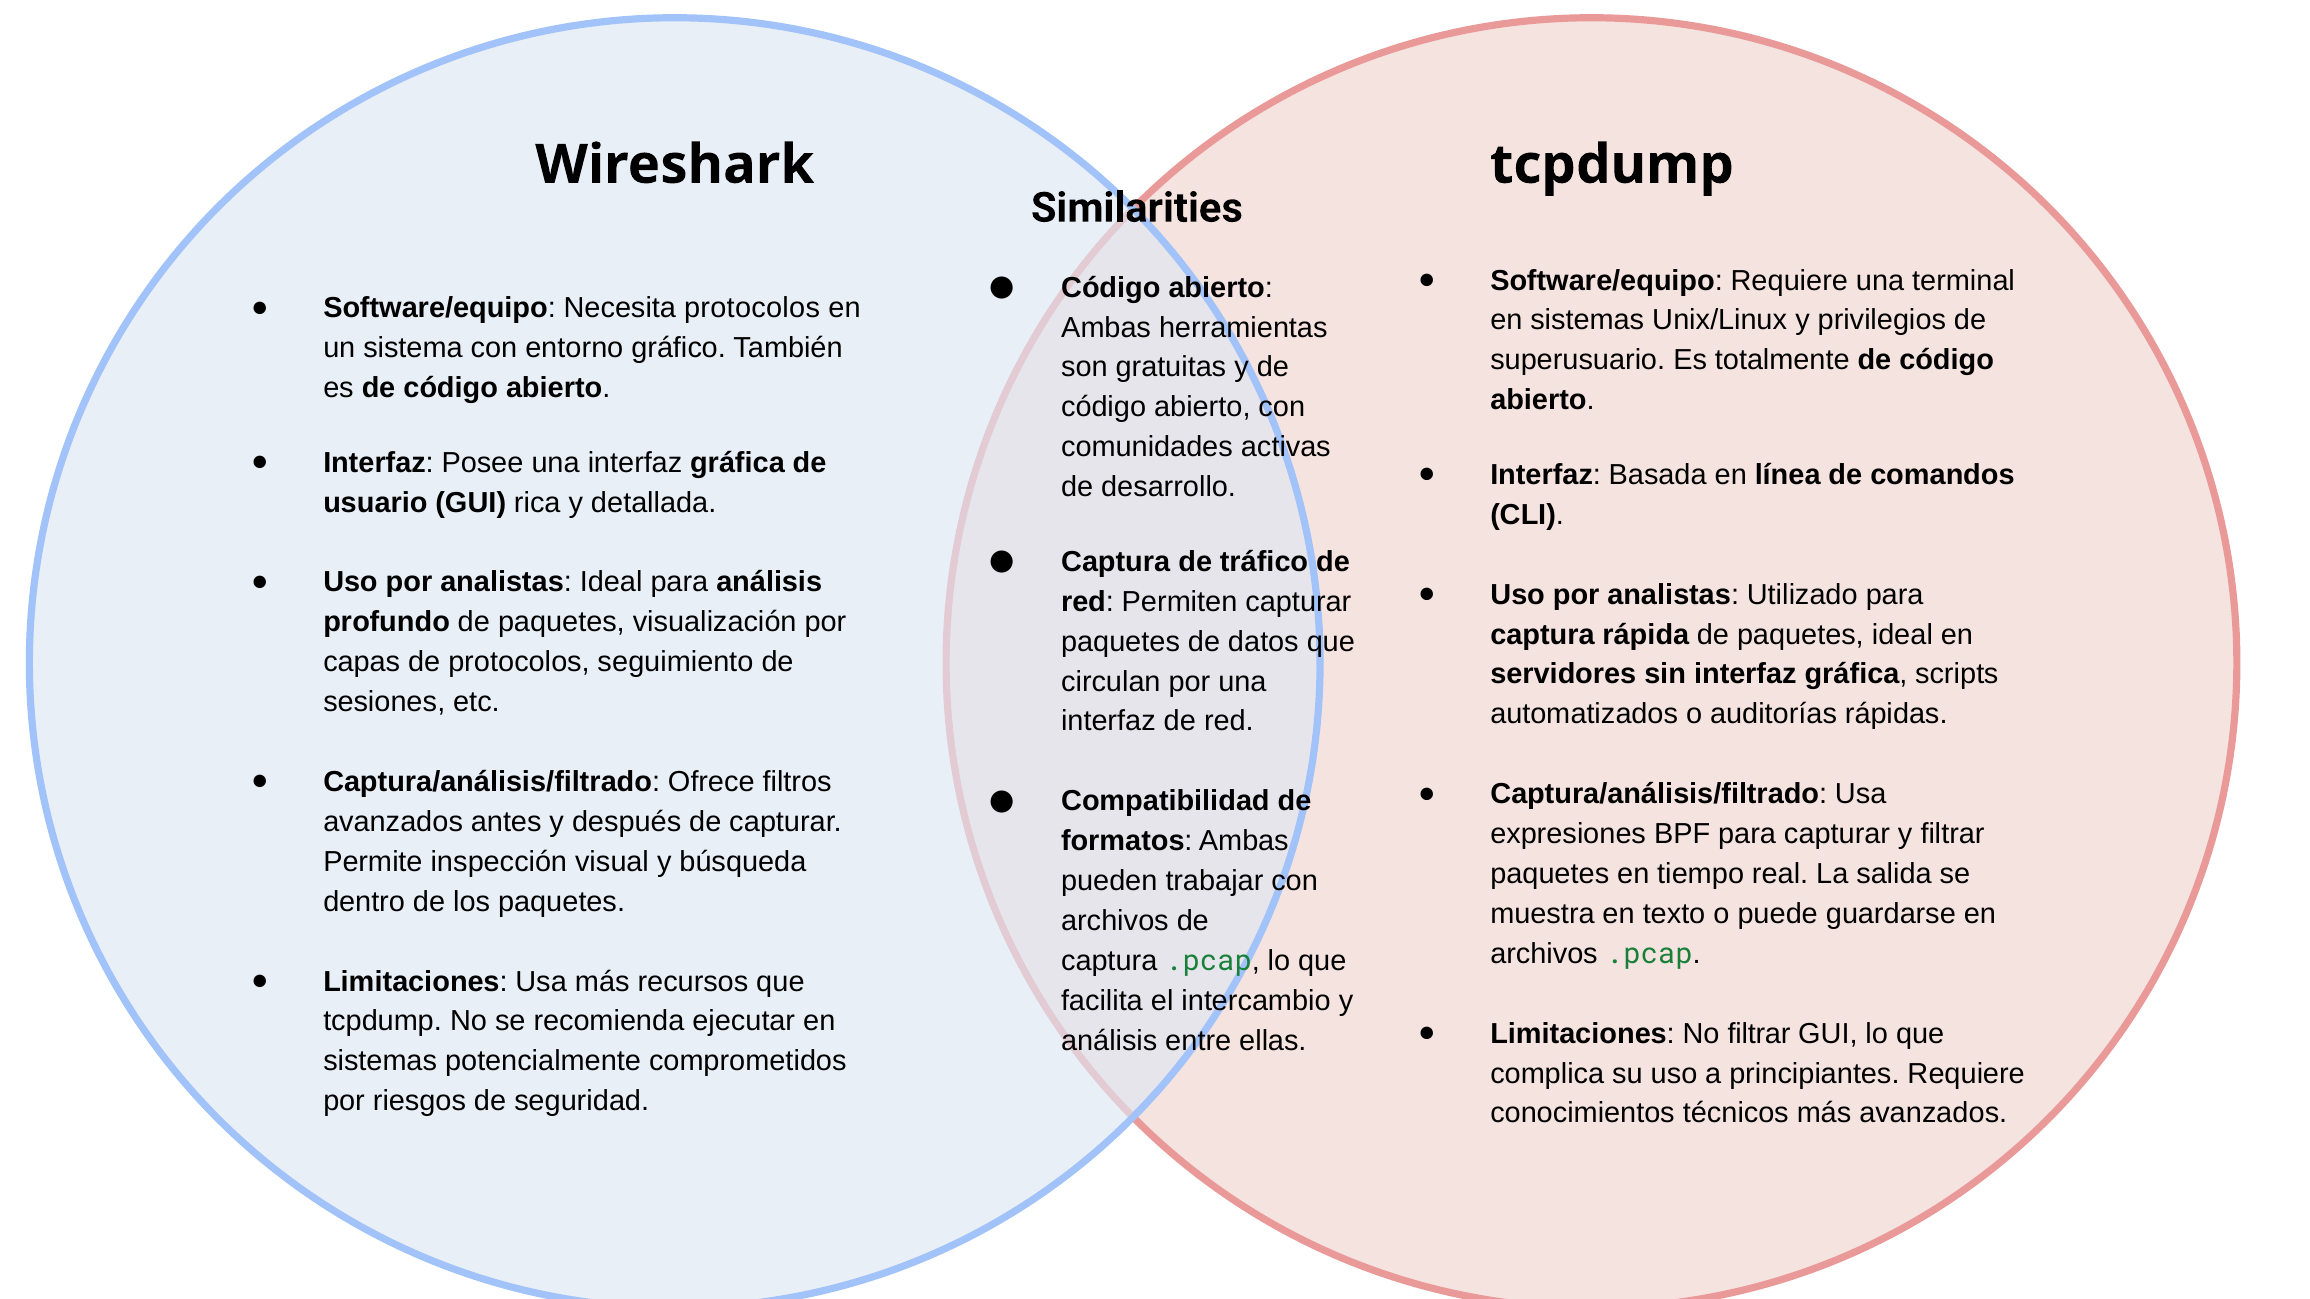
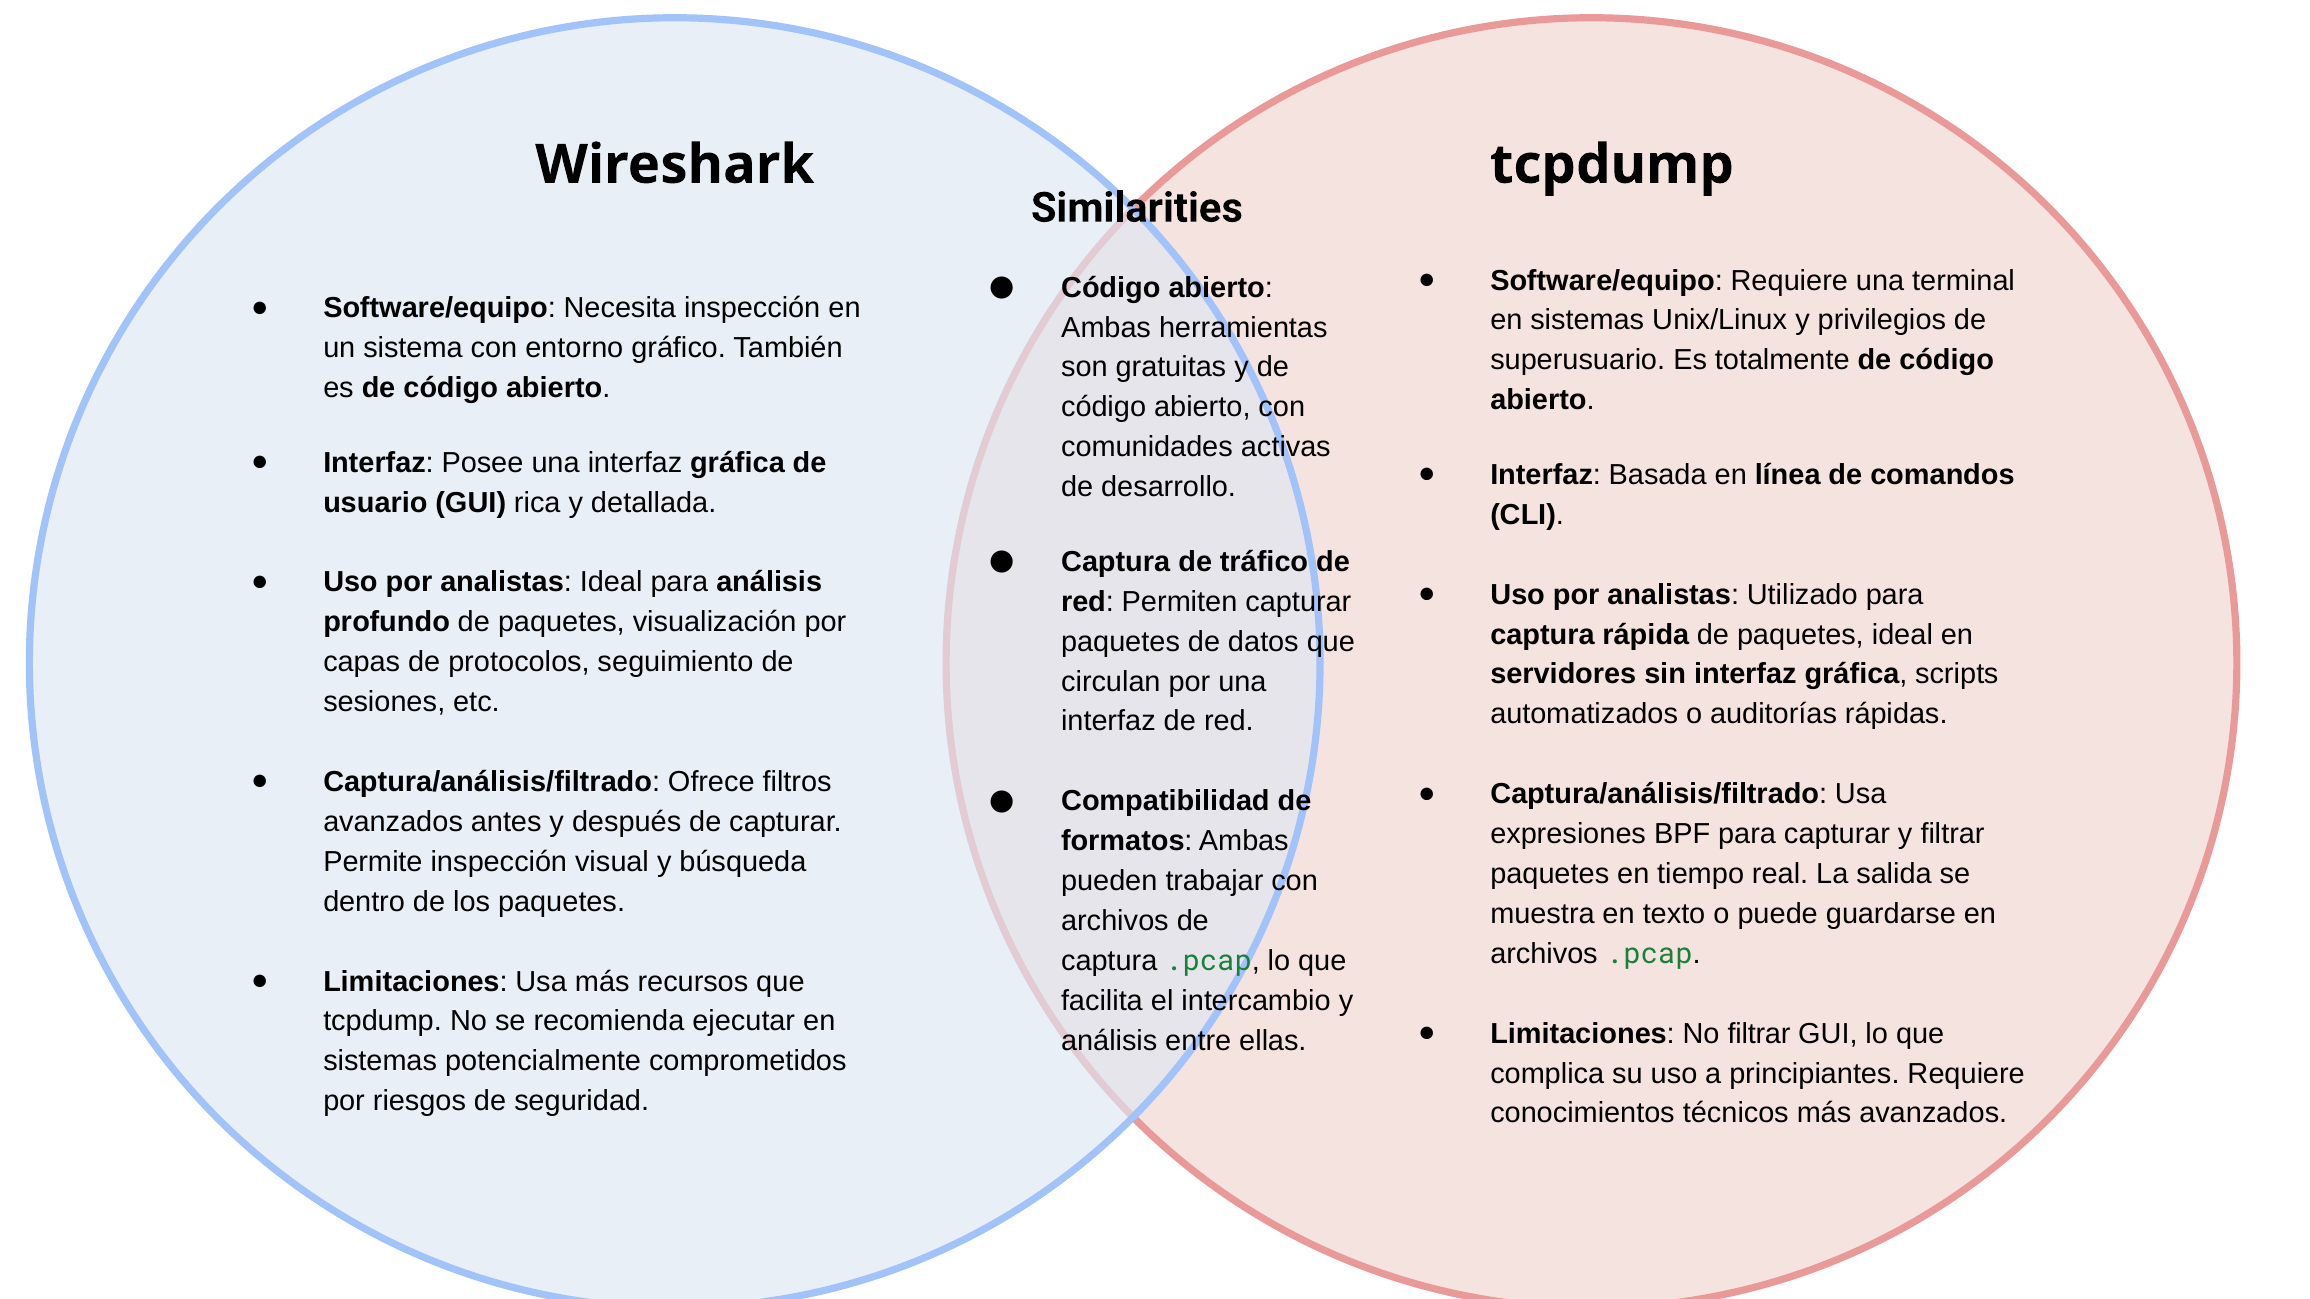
Necesita protocolos: protocolos -> inspección (752, 308)
